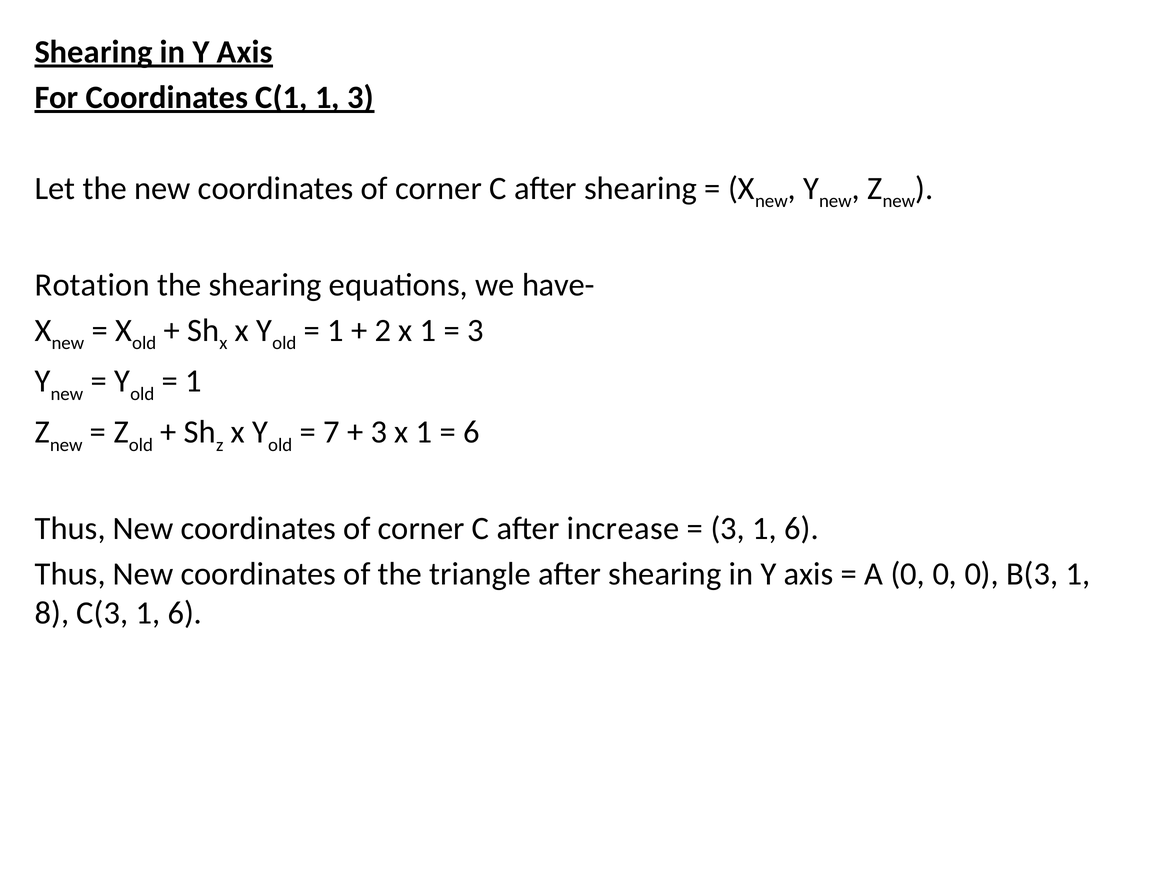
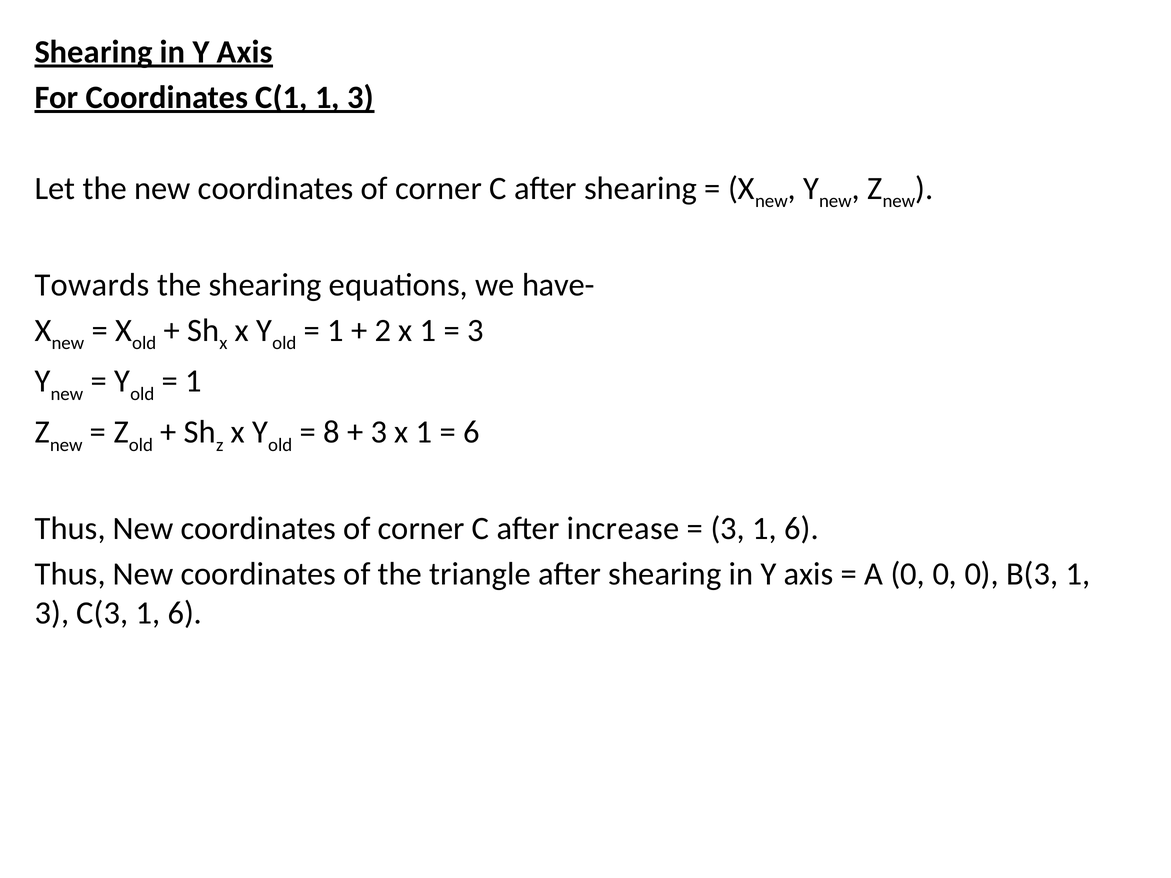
Rotation: Rotation -> Towards (92, 285)
7: 7 -> 8 (331, 432)
8: 8 -> 3 (52, 613)
